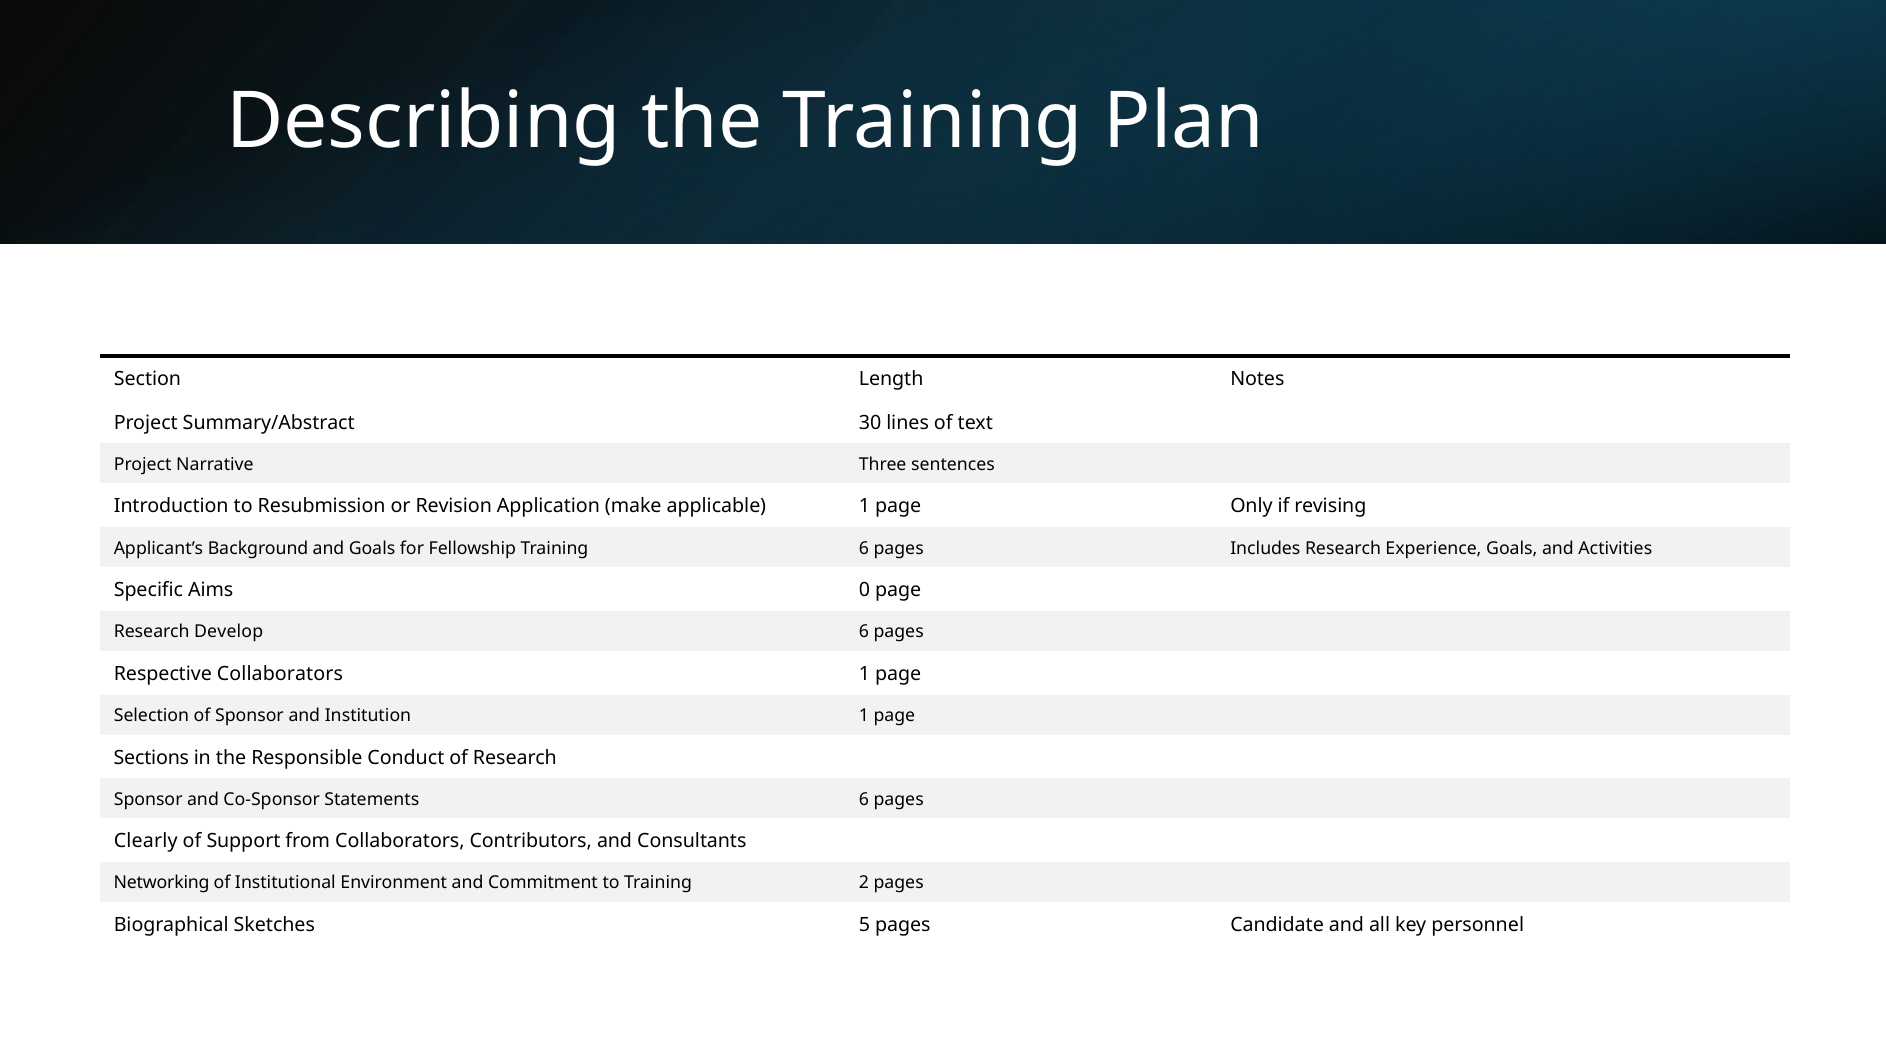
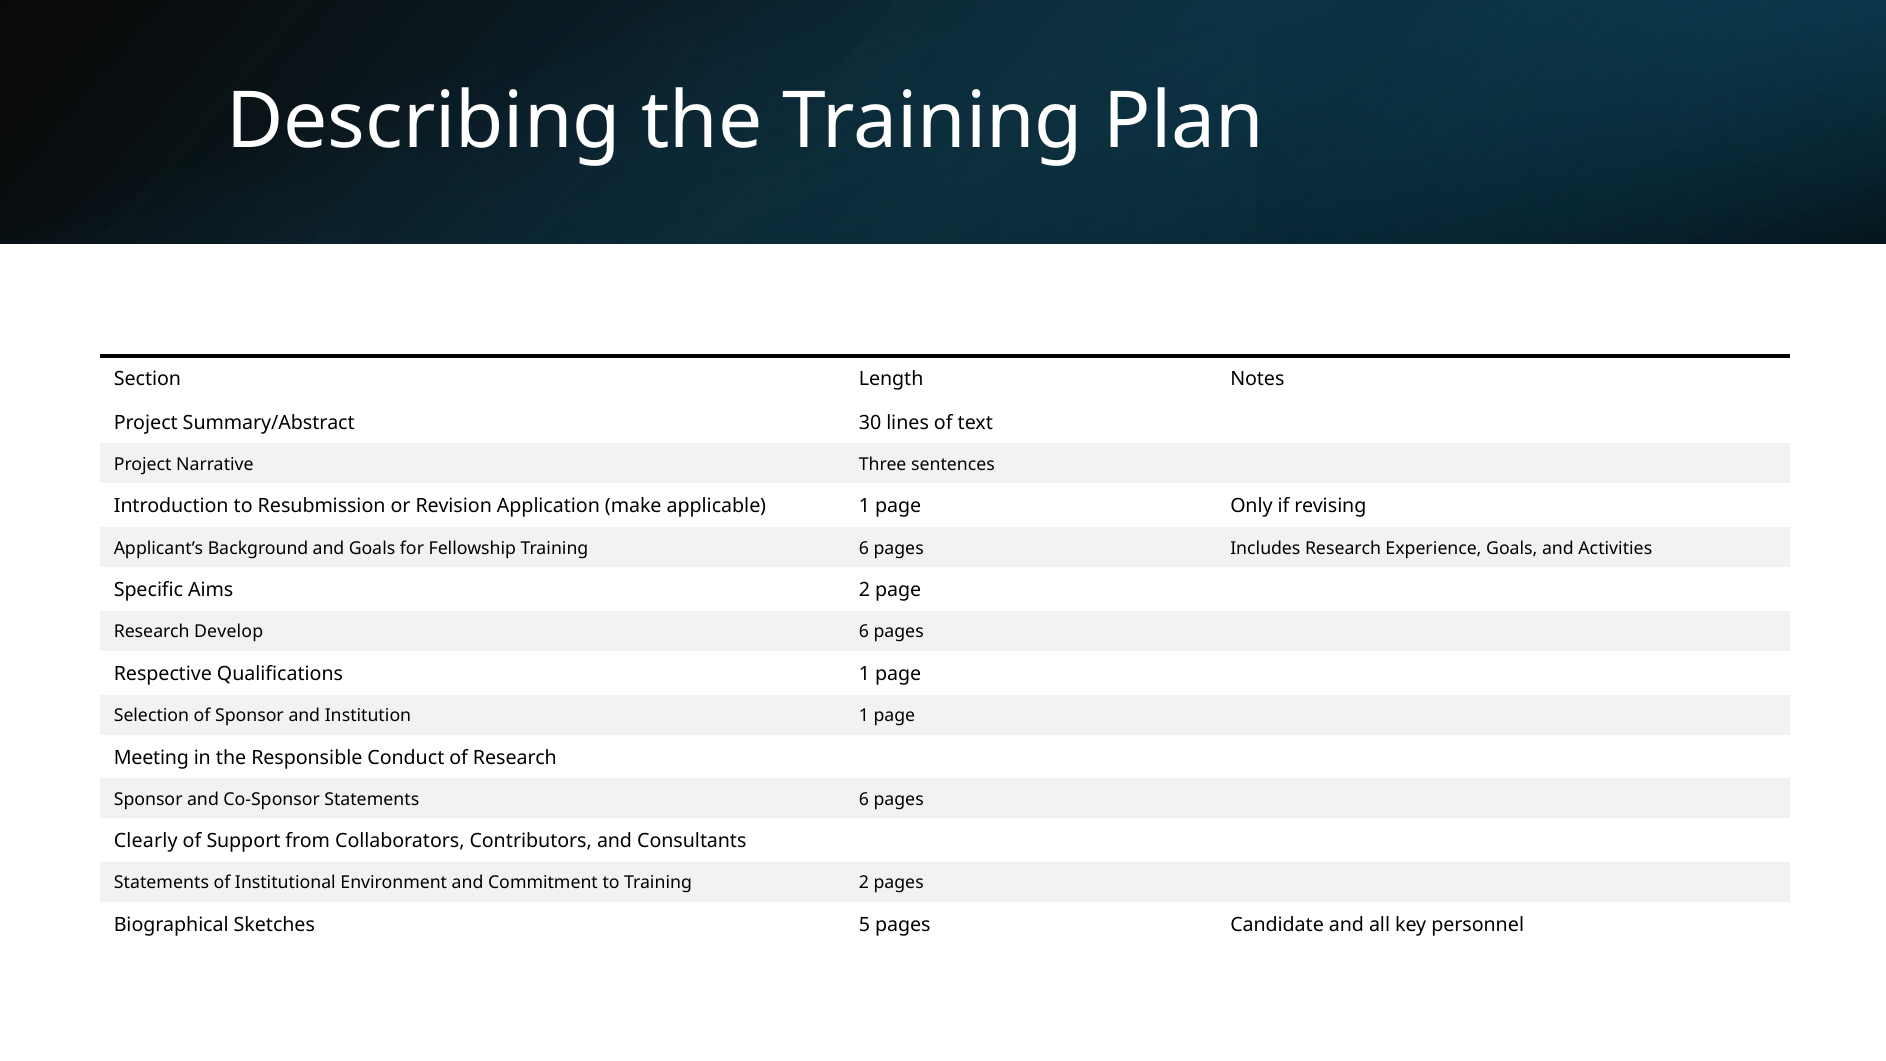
Aims 0: 0 -> 2 (865, 590)
Respective Collaborators: Collaborators -> Qualifications (280, 674)
Sections: Sections -> Meeting (151, 758)
Networking: Networking -> Statements (161, 883)
